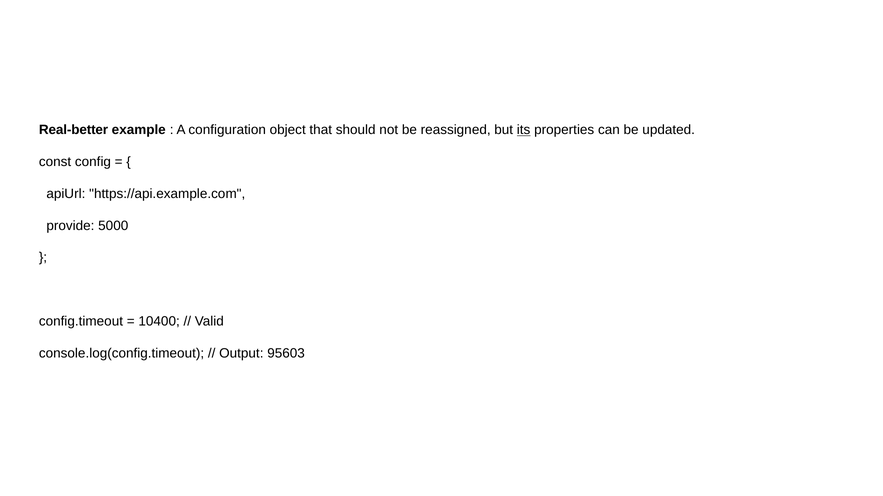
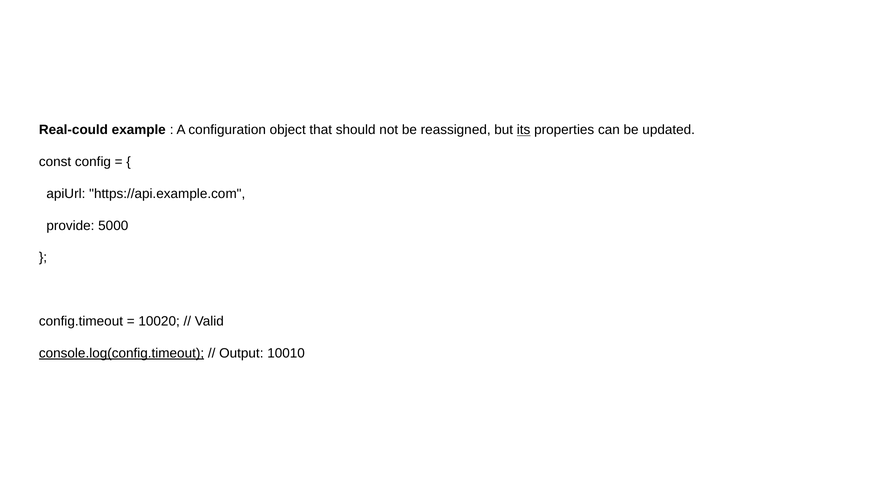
Real-better: Real-better -> Real-could (73, 130)
10400: 10400 -> 10020 (159, 322)
console.log(config.timeout underline: none -> present (122, 354)
95603: 95603 -> 10010 (286, 354)
